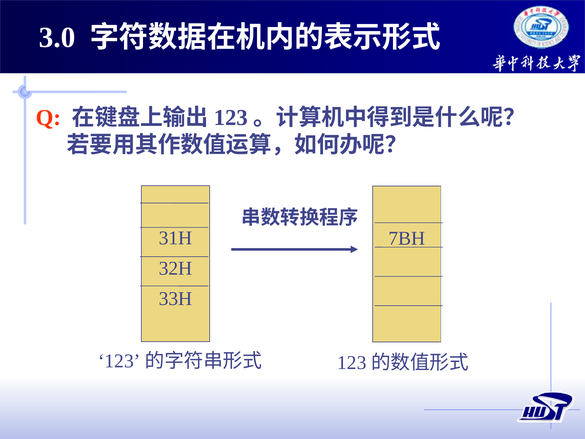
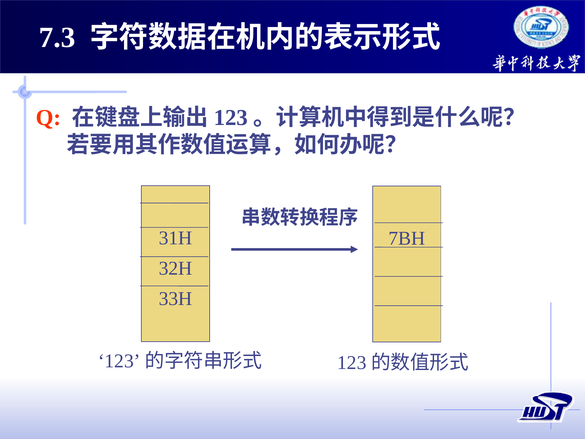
3.0: 3.0 -> 7.3 (57, 38)
